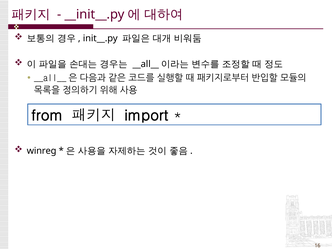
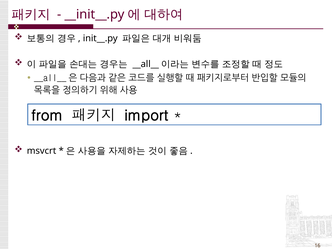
winreg: winreg -> msvcrt (42, 151)
